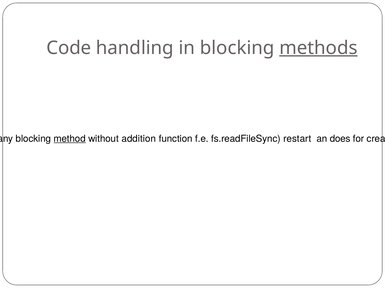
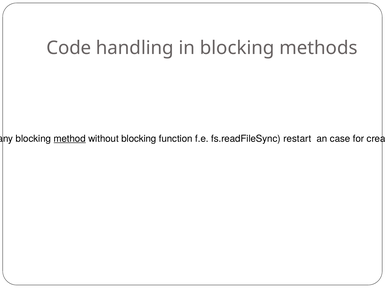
methods underline: present -> none (318, 48)
without addition: addition -> blocking (139, 139)
does: does -> case (340, 139)
